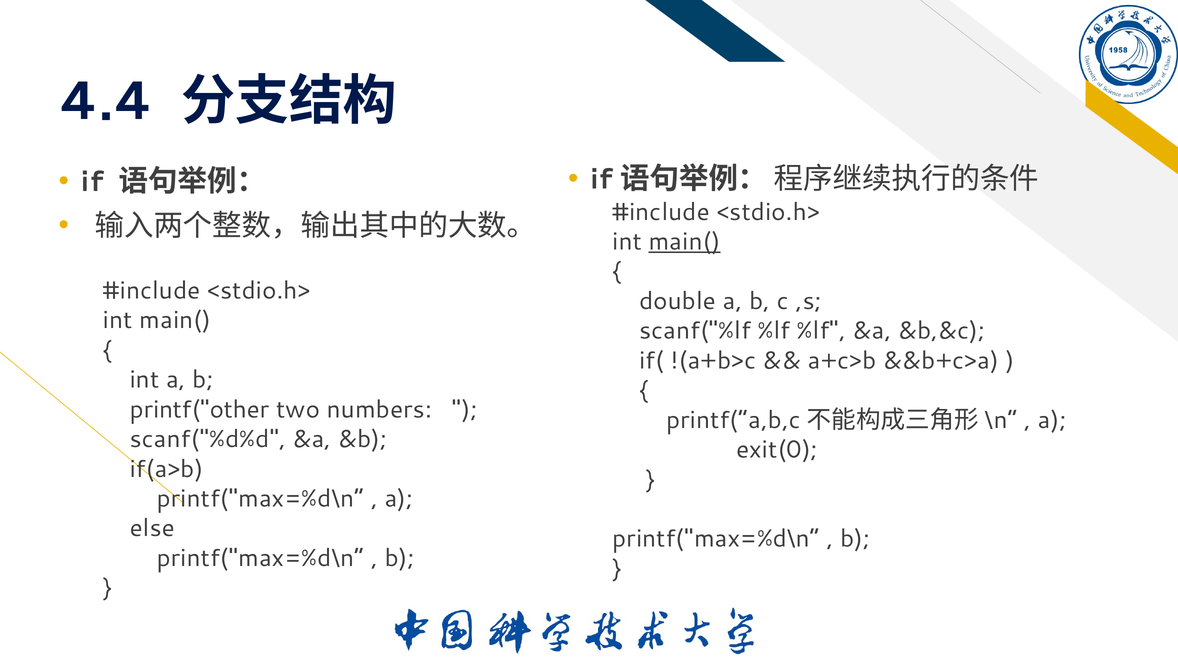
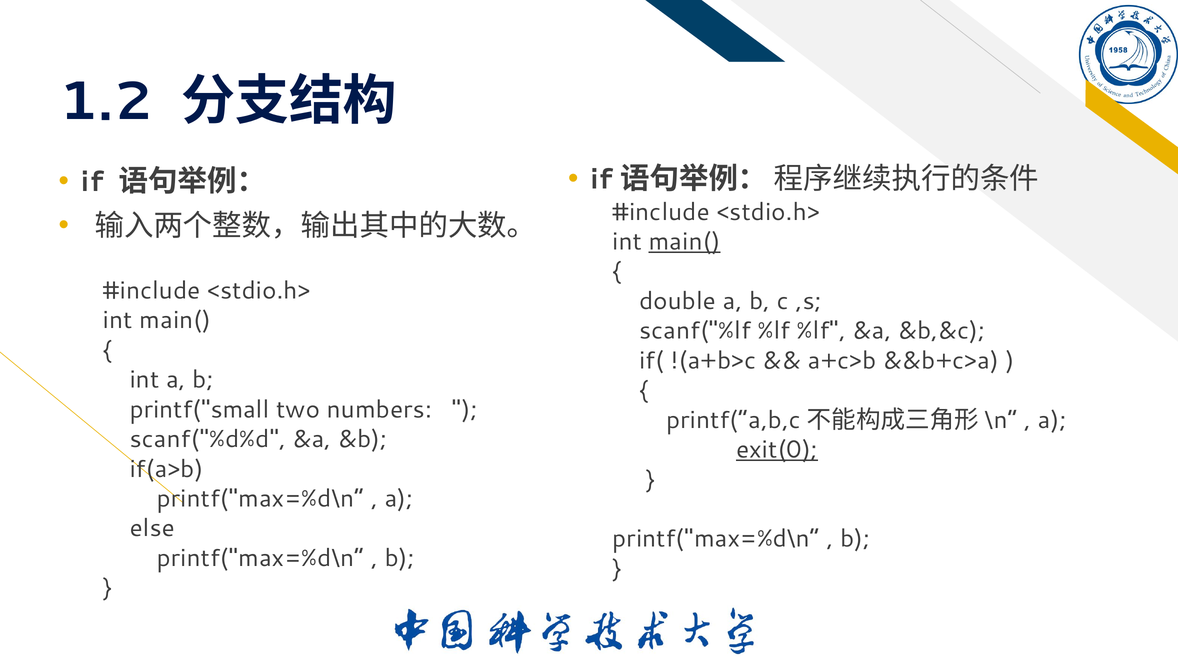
4.4: 4.4 -> 1.2 (106, 102)
printf("other: printf("other -> printf("small (200, 409)
exit(0 underline: none -> present (777, 449)
